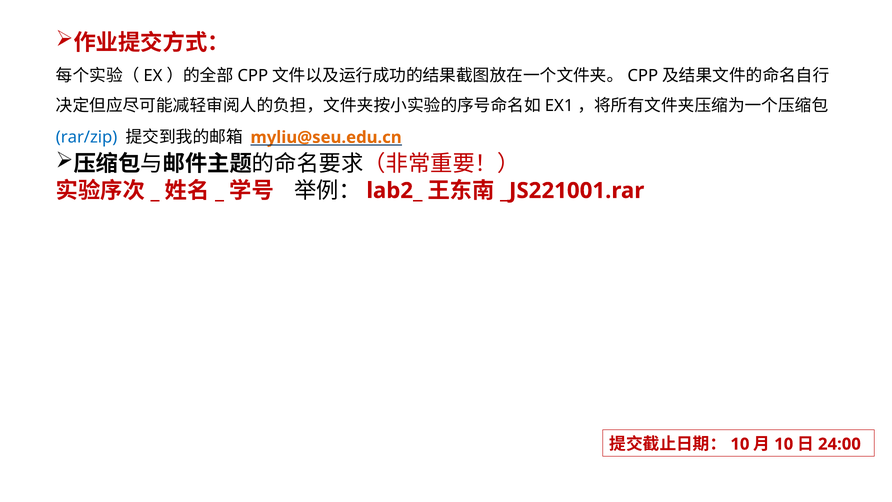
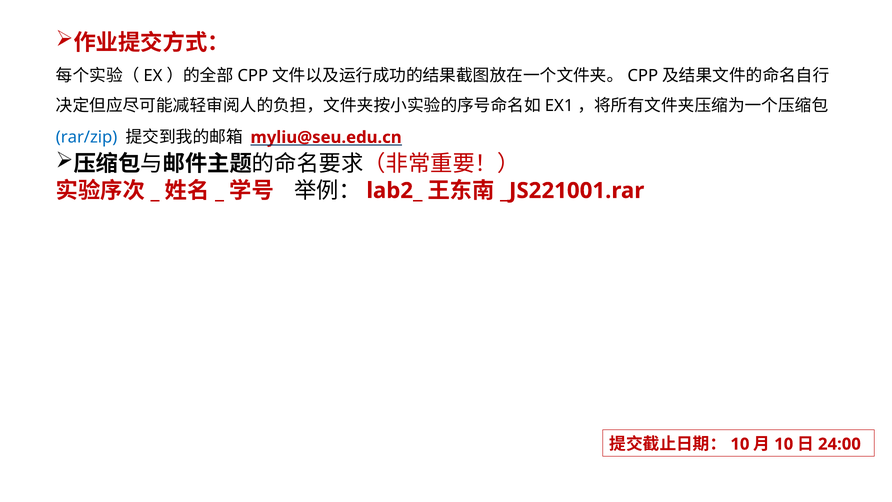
myliu@seu.edu.cn colour: orange -> red (326, 137)
